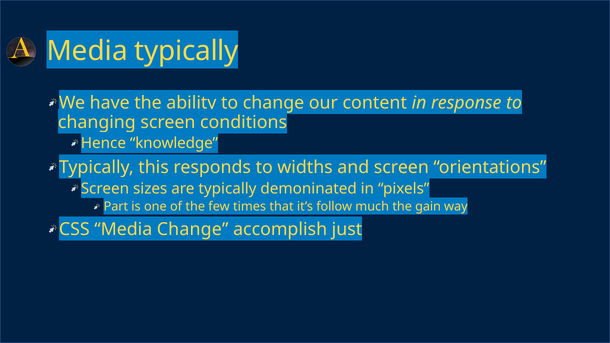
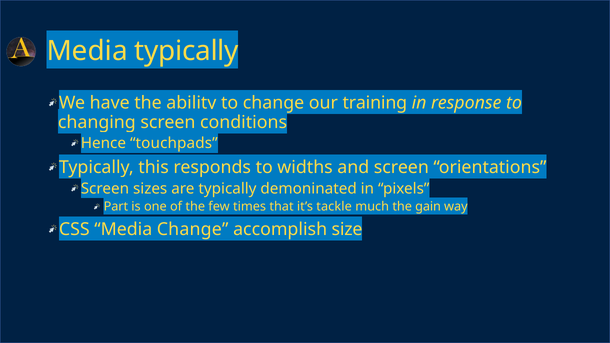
content: content -> training (375, 103)
knowledge: knowledge -> touchpads (174, 143)
follow: follow -> tackle (334, 207)
just: just -> size (347, 230)
